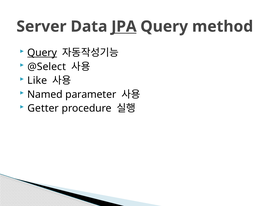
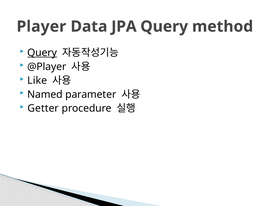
Server: Server -> Player (41, 26)
JPA underline: present -> none (124, 26)
@Select: @Select -> @Player (47, 66)
